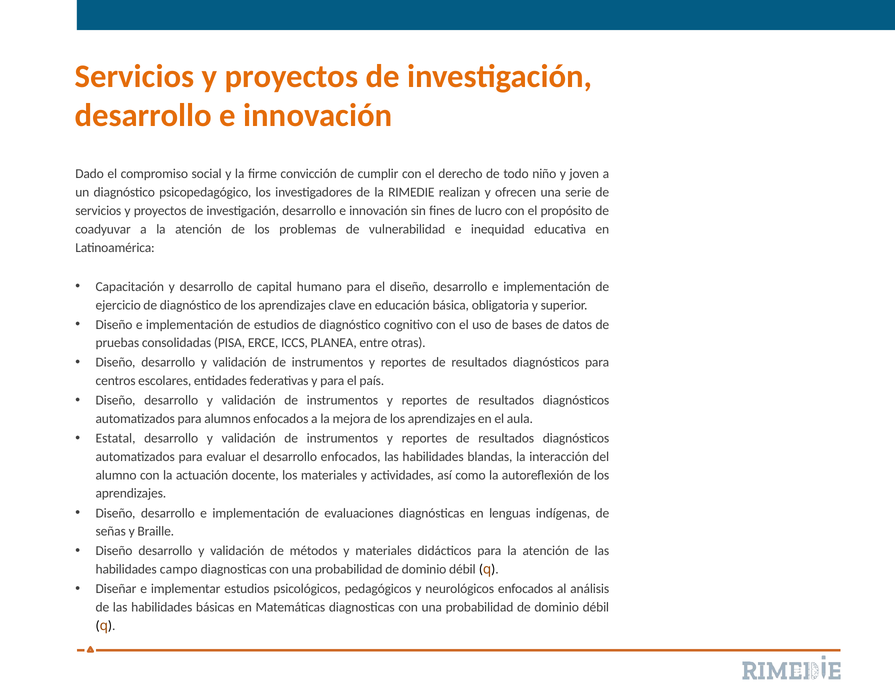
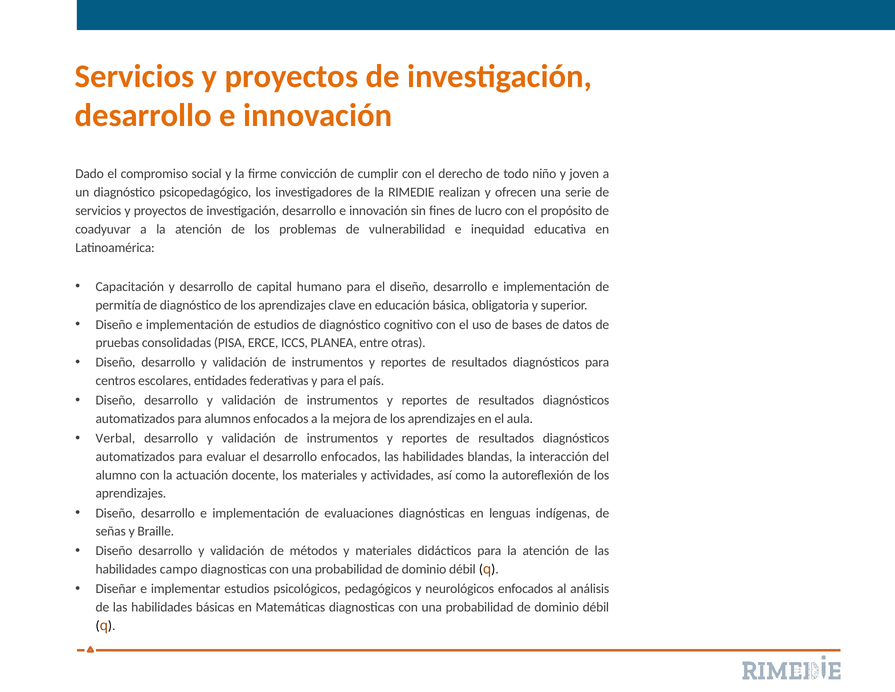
ejercicio: ejercicio -> permitía (118, 305)
Estatal: Estatal -> Verbal (115, 438)
